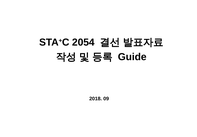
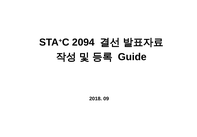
2054: 2054 -> 2094 (83, 42)
